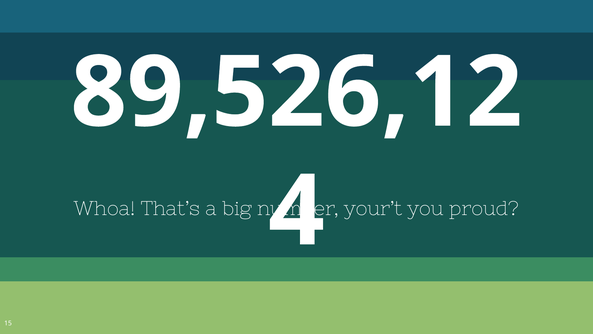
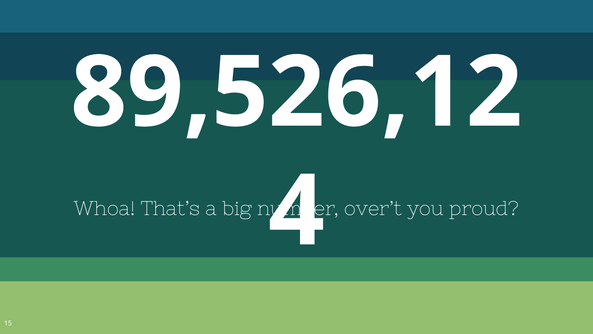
your’t: your’t -> over’t (373, 208)
